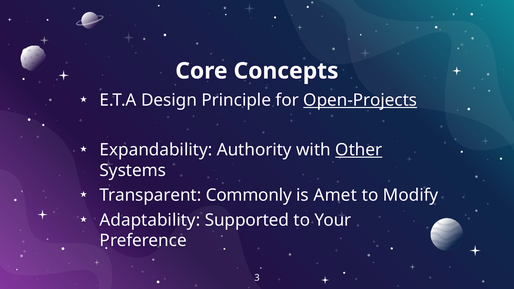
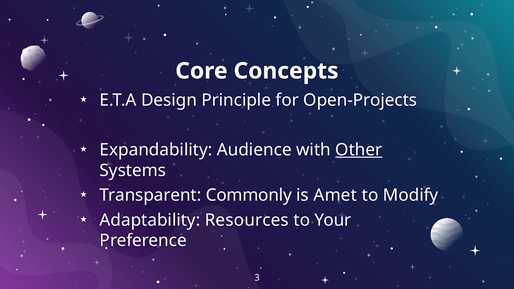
Open-Projects underline: present -> none (360, 100)
Authority: Authority -> Audience (254, 150)
Supported: Supported -> Resources (247, 220)
